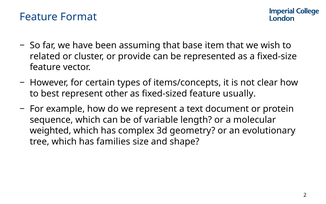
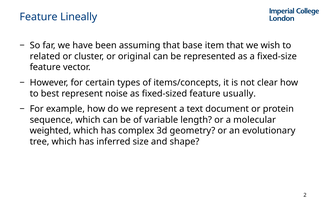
Format: Format -> Lineally (79, 17)
provide: provide -> original (134, 56)
other: other -> noise (116, 93)
families: families -> inferred (113, 141)
